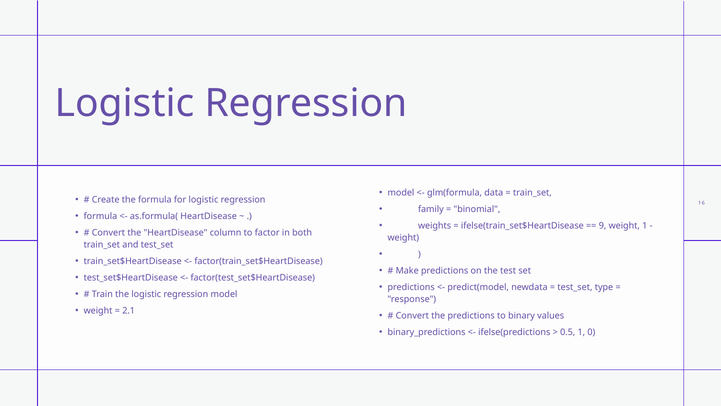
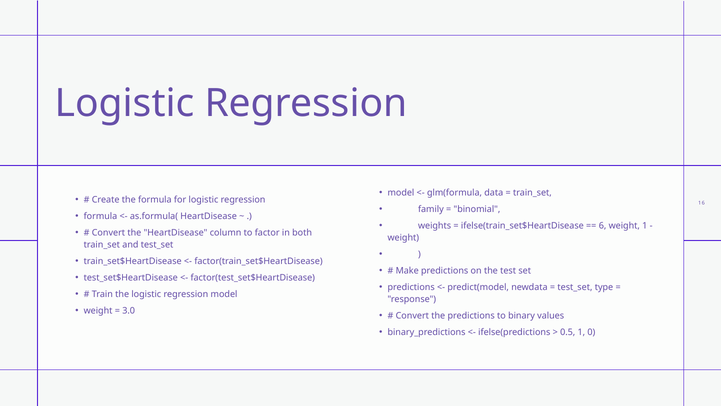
9: 9 -> 6 (603, 226)
2.1: 2.1 -> 3.0 (129, 311)
